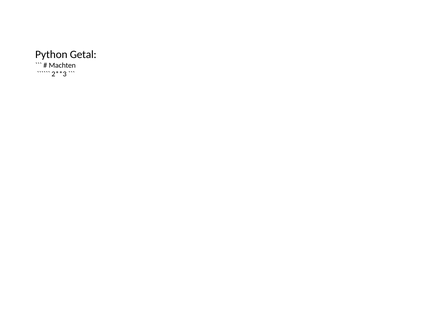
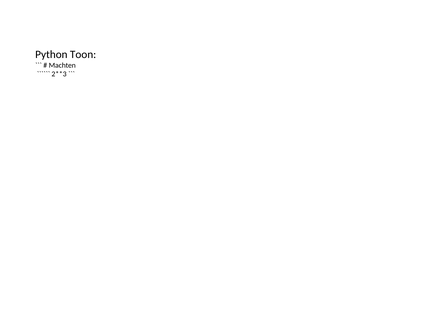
Getal: Getal -> Toon (83, 54)
